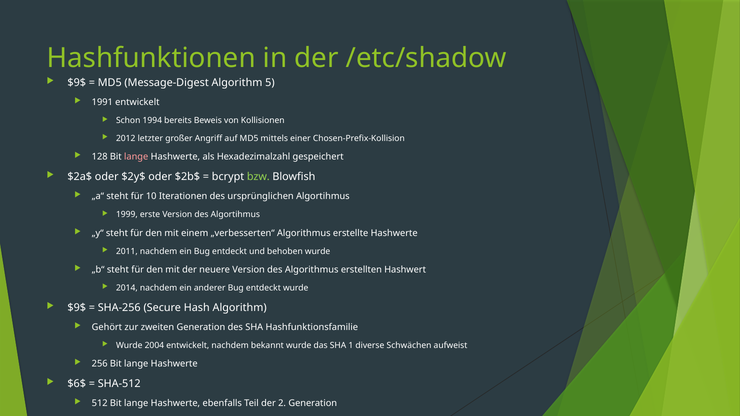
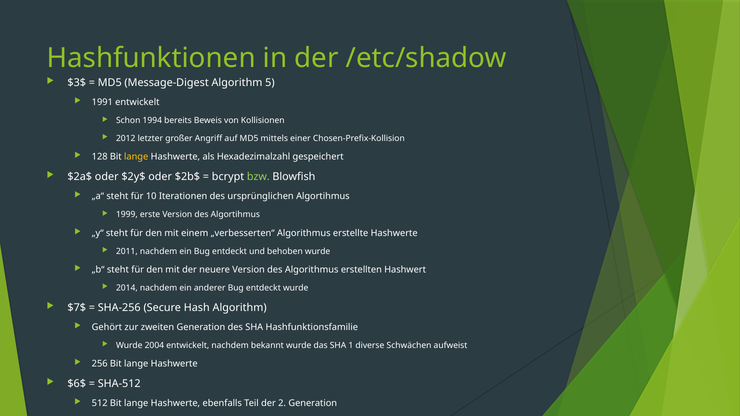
$9$: $9$ -> $3$ (77, 83)
lange colour: pink -> yellow (136, 157)
$9$: $9$ -> $7$ (77, 308)
